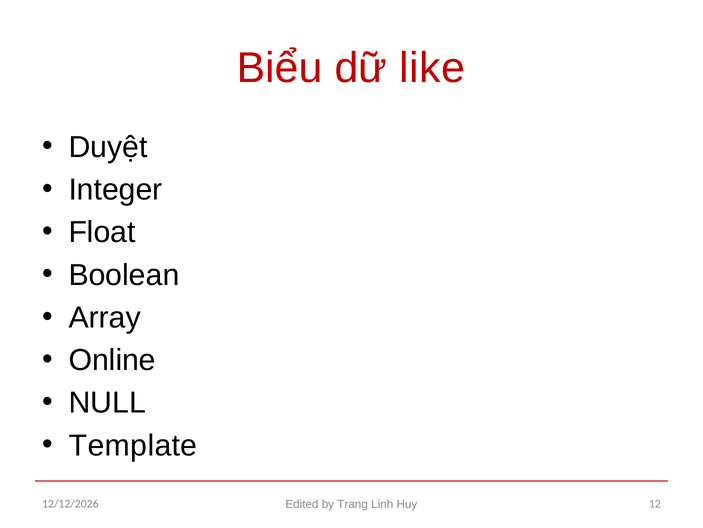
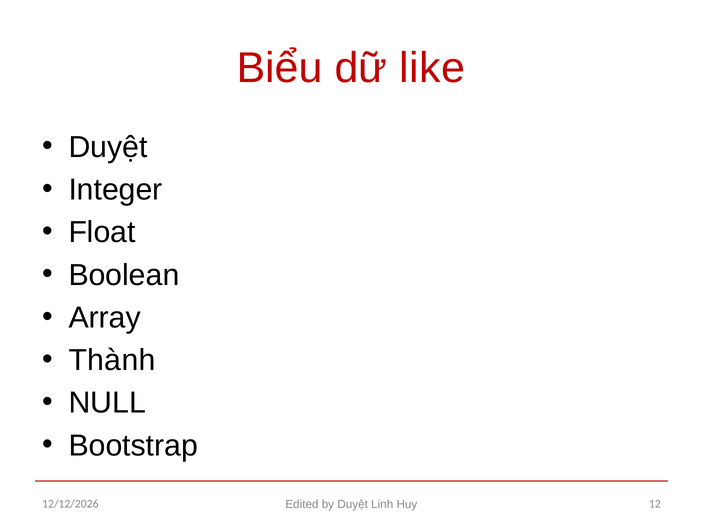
Online: Online -> Thành (112, 360)
Template: Template -> Bootstrap (133, 445)
by Trang: Trang -> Duyệt (353, 504)
